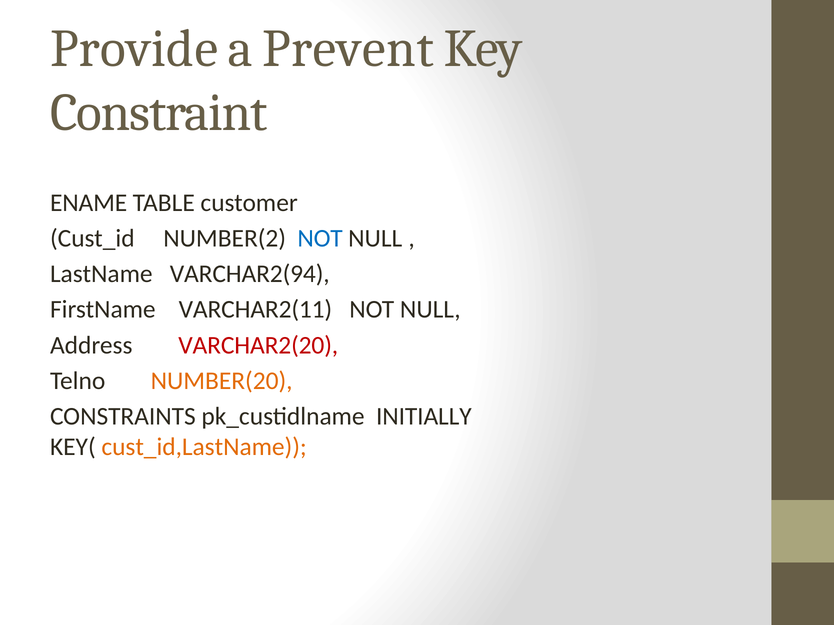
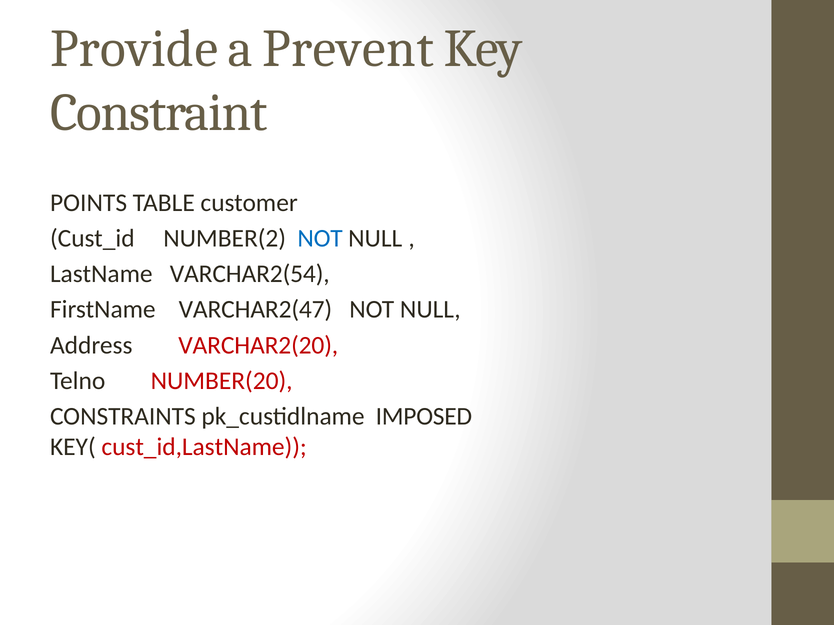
ENAME: ENAME -> POINTS (89, 203)
VARCHAR2(94: VARCHAR2(94 -> VARCHAR2(54 (250, 274)
VARCHAR2(11: VARCHAR2(11 -> VARCHAR2(47 (255, 310)
NUMBER(20 colour: orange -> red (222, 381)
INITIALLY: INITIALLY -> IMPOSED (424, 417)
cust_id,LastName colour: orange -> red (204, 447)
